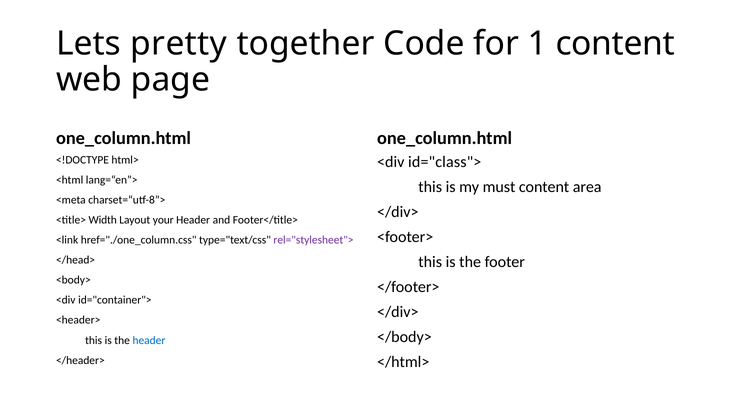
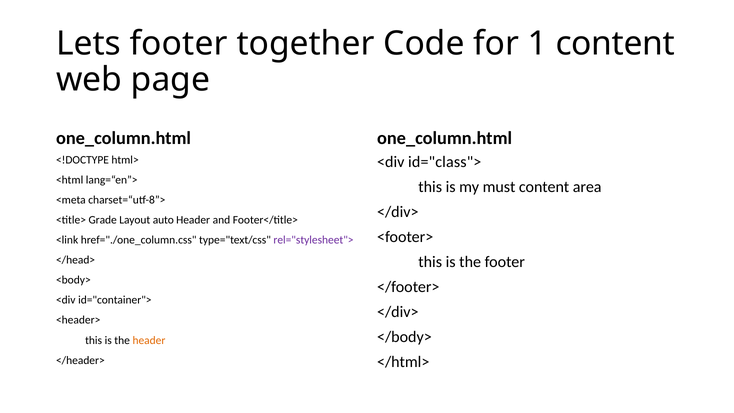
Lets pretty: pretty -> footer (179, 43)
Width: Width -> Grade (103, 220)
your: your -> auto (163, 220)
header colour: blue -> orange (149, 340)
